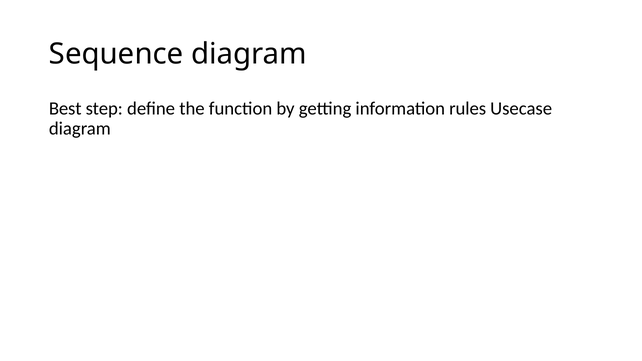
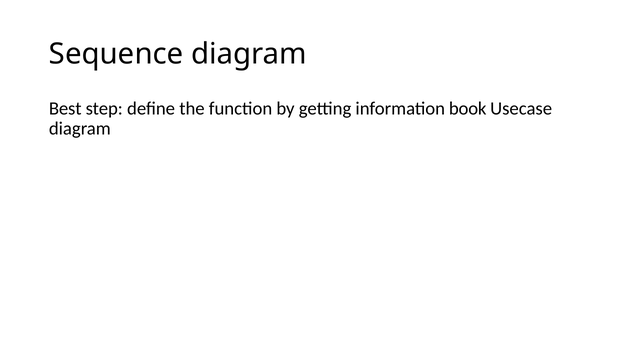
rules: rules -> book (468, 109)
